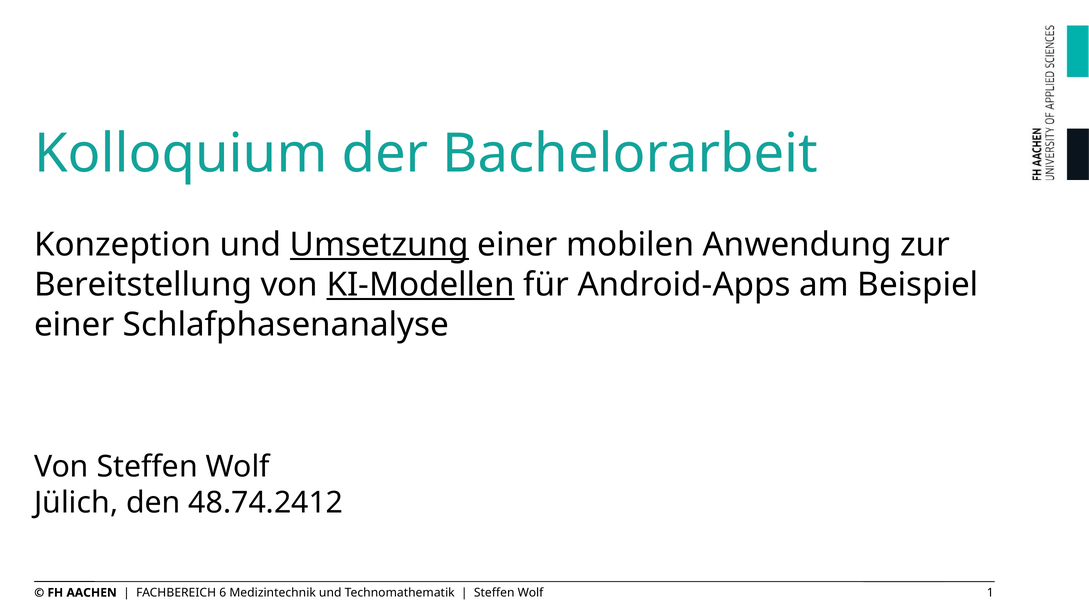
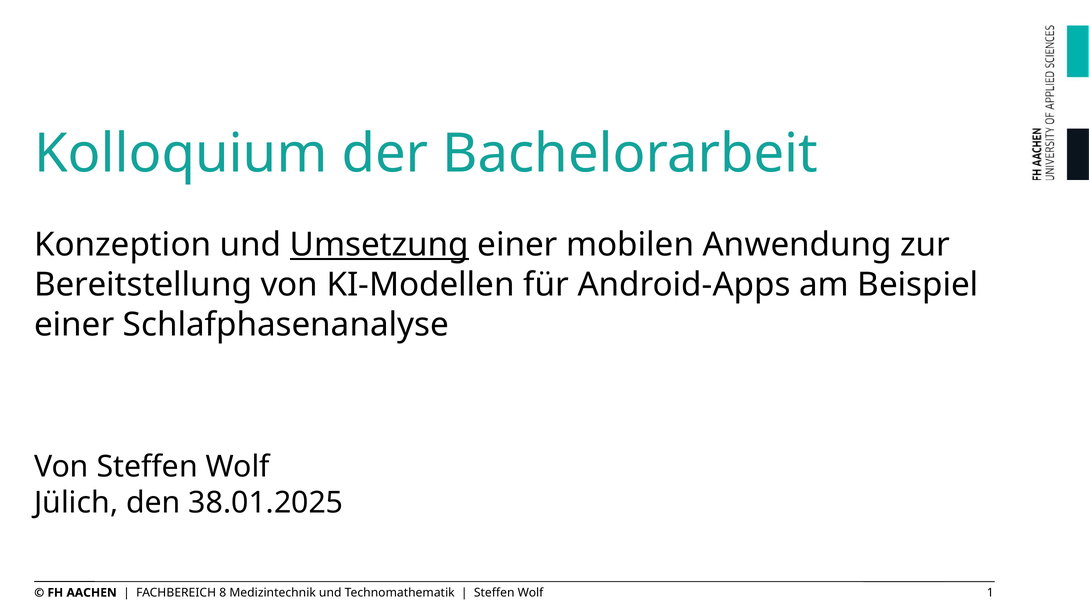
KI-Modellen underline: present -> none (421, 285)
48.74.2412: 48.74.2412 -> 38.01.2025 (266, 503)
6: 6 -> 8 (223, 593)
